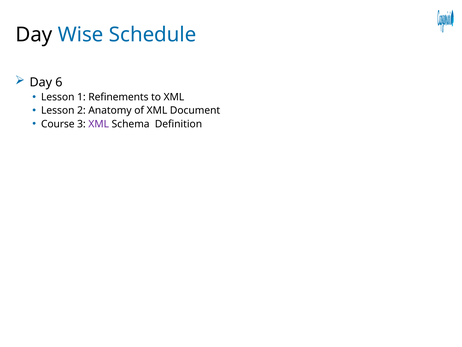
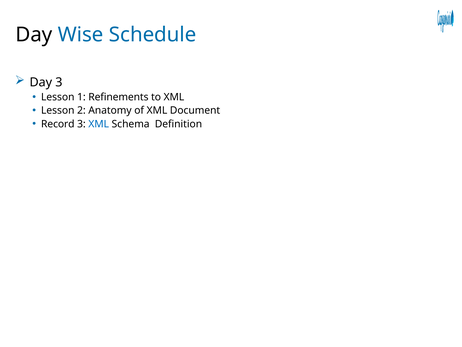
Day 6: 6 -> 3 (59, 82)
Course: Course -> Record (58, 124)
XML colour: purple -> blue (99, 124)
